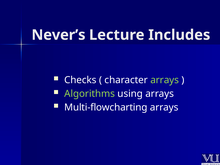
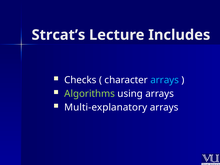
Never’s: Never’s -> Strcat’s (58, 35)
arrays colour: light green -> light blue (165, 80)
Multi-flowcharting: Multi-flowcharting -> Multi-explanatory (106, 107)
